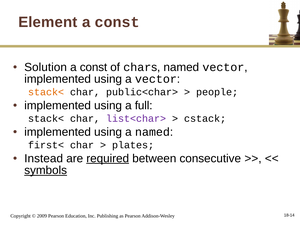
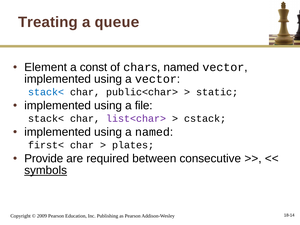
Element: Element -> Treating (48, 22)
const: const -> queue (117, 22)
Solution: Solution -> Element (46, 67)
stack< colour: orange -> blue (46, 92)
people: people -> static (217, 92)
full: full -> file (144, 106)
Instead: Instead -> Provide (44, 158)
required underline: present -> none (108, 158)
